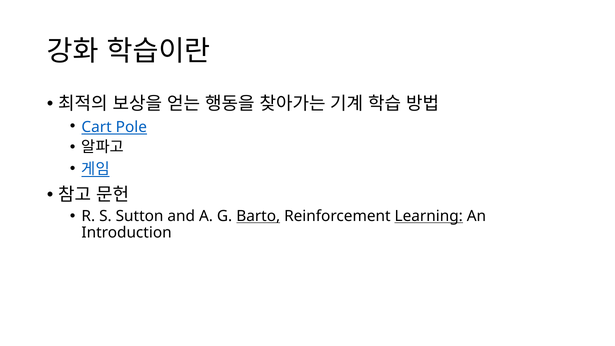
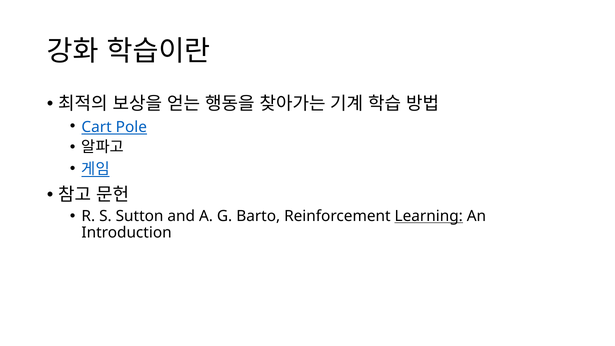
Barto underline: present -> none (258, 216)
